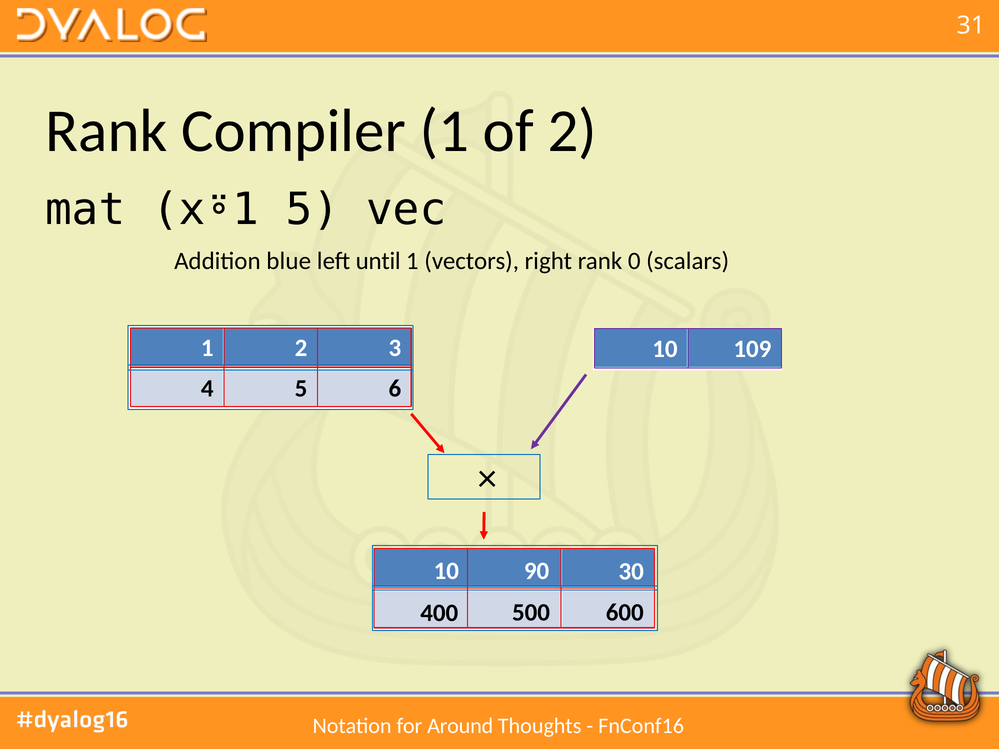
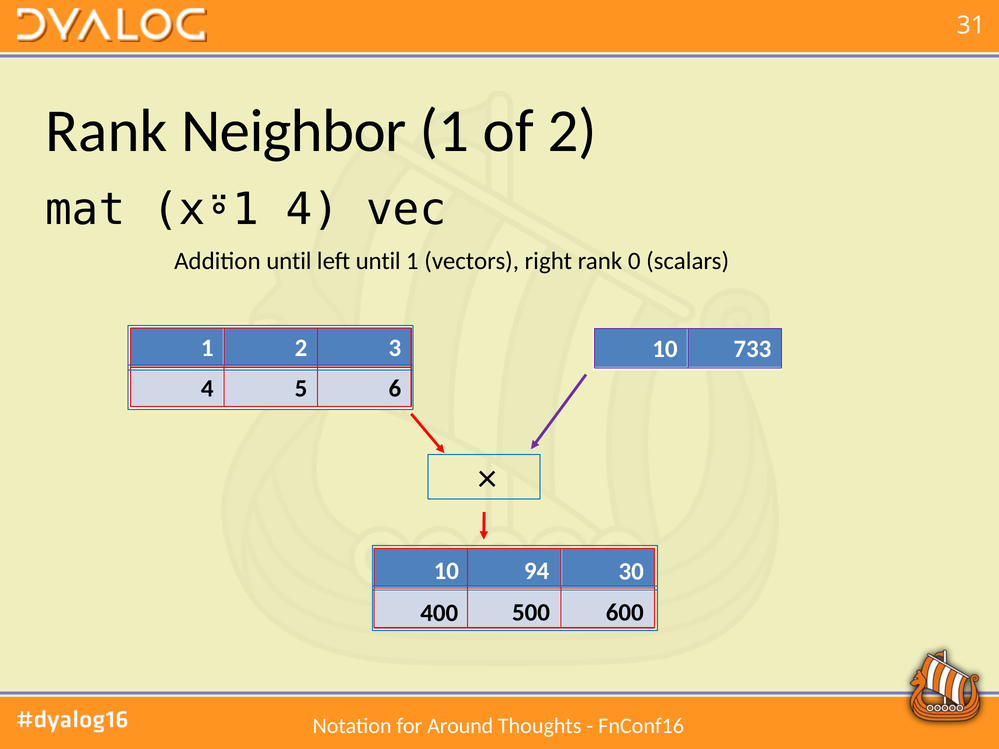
Compiler: Compiler -> Neighbor (294, 131)
x⍤1 5: 5 -> 4 (313, 210)
Addition blue: blue -> until (289, 261)
109: 109 -> 733 (752, 349)
90: 90 -> 94 (537, 571)
